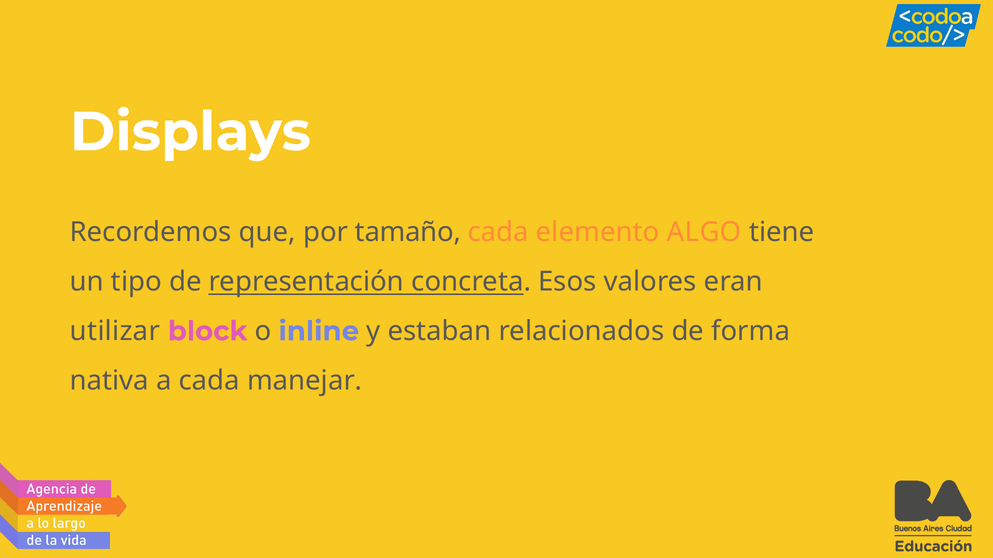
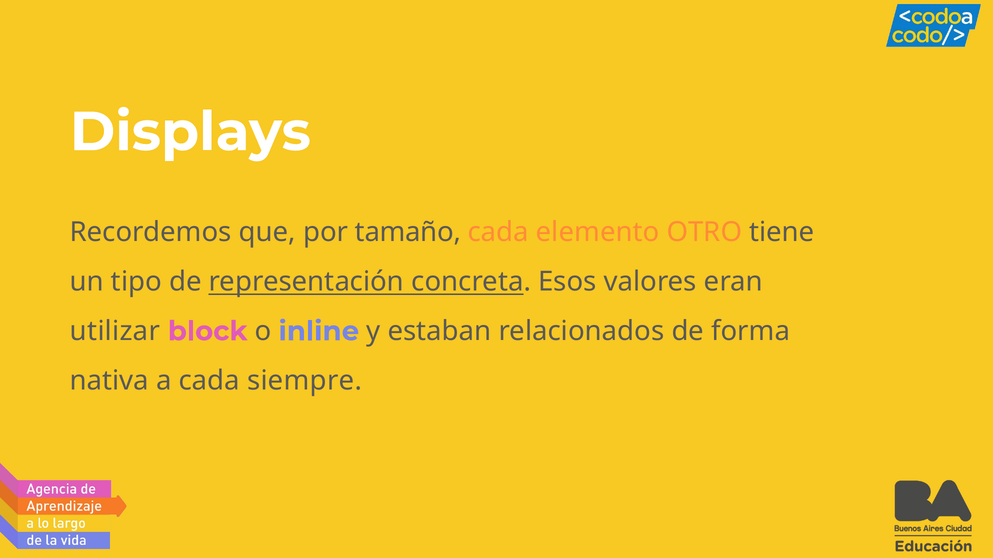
ALGO: ALGO -> OTRO (704, 232)
manejar: manejar -> siempre (305, 381)
